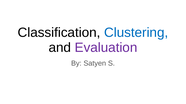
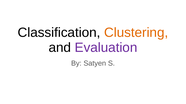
Clustering colour: blue -> orange (136, 33)
